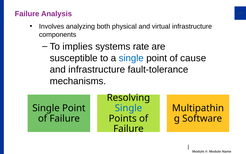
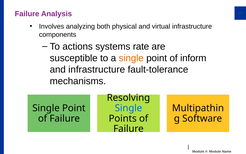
implies: implies -> actions (78, 46)
single colour: blue -> orange (131, 58)
cause: cause -> inform (193, 58)
